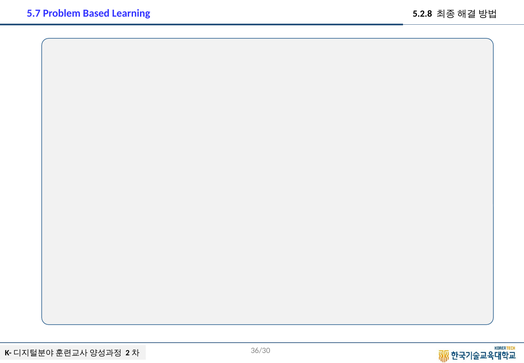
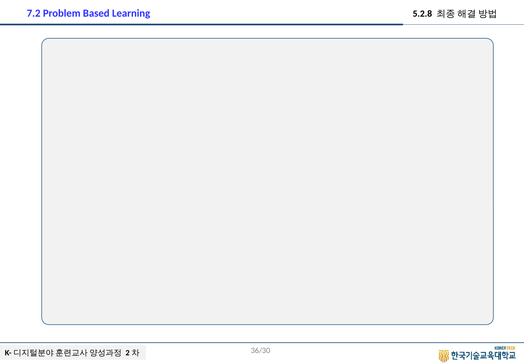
5.7: 5.7 -> 7.2 (34, 13)
